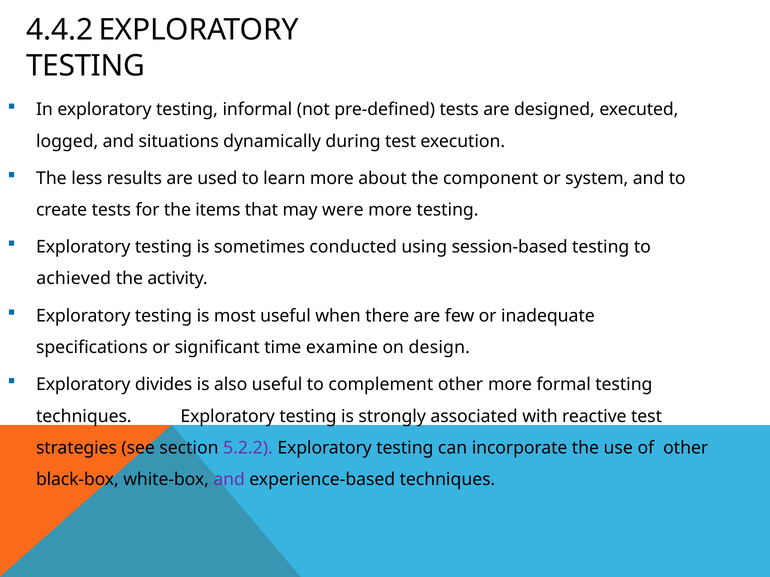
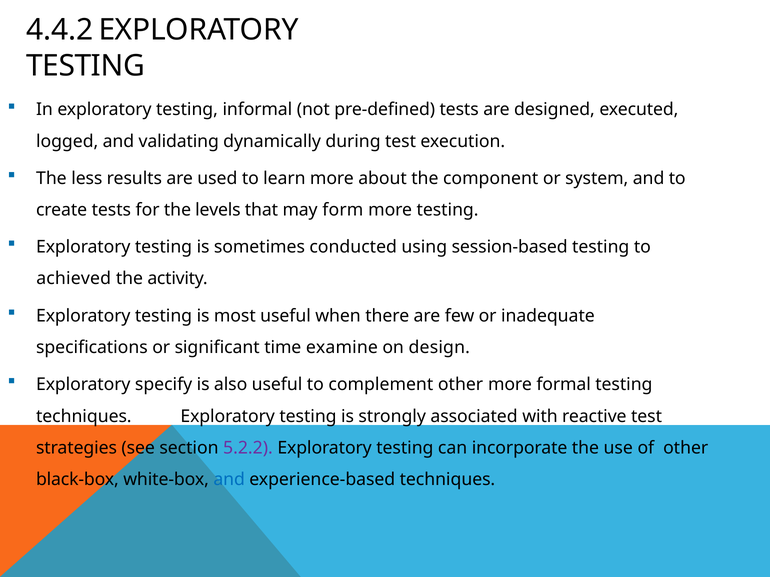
situations: situations -> validating (179, 142)
items: items -> levels (218, 210)
were: were -> form (343, 210)
divides: divides -> specify (164, 385)
and colour: purple -> blue (229, 480)
